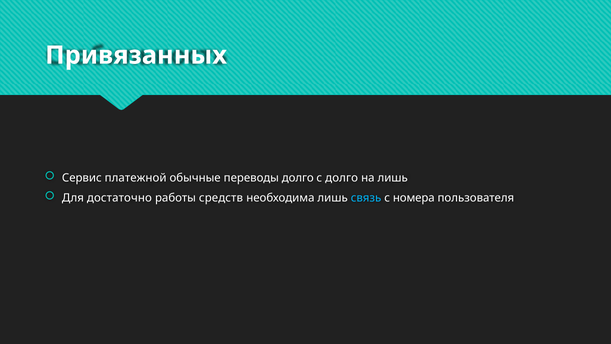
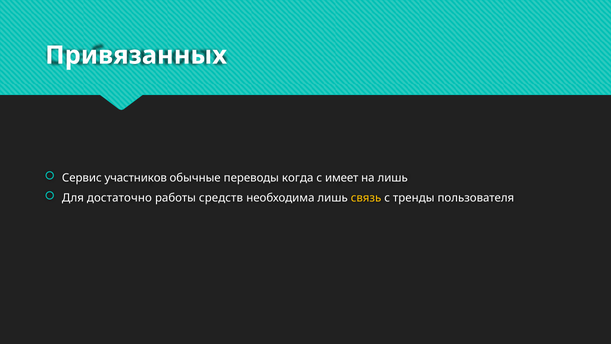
платежной: платежной -> участников (136, 178)
переводы долго: долго -> когда (298, 178)
с долго: долго -> имеет (342, 178)
связь colour: light blue -> yellow (366, 198)
номера: номера -> тренды (414, 198)
